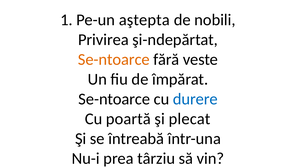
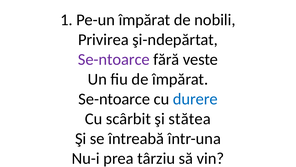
Pe-un aştepta: aştepta -> împărat (144, 20)
Se-ntoarce colour: orange -> purple (114, 59)
poartă: poartă -> scârbit (128, 118)
plecat: plecat -> stătea (190, 118)
